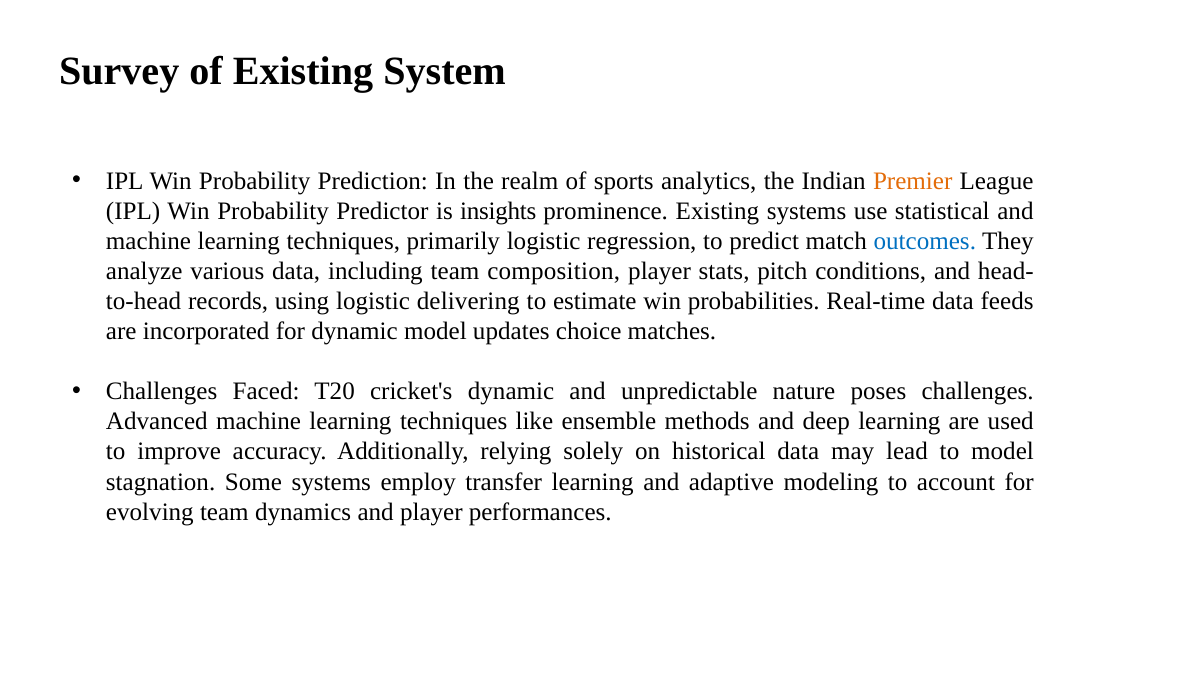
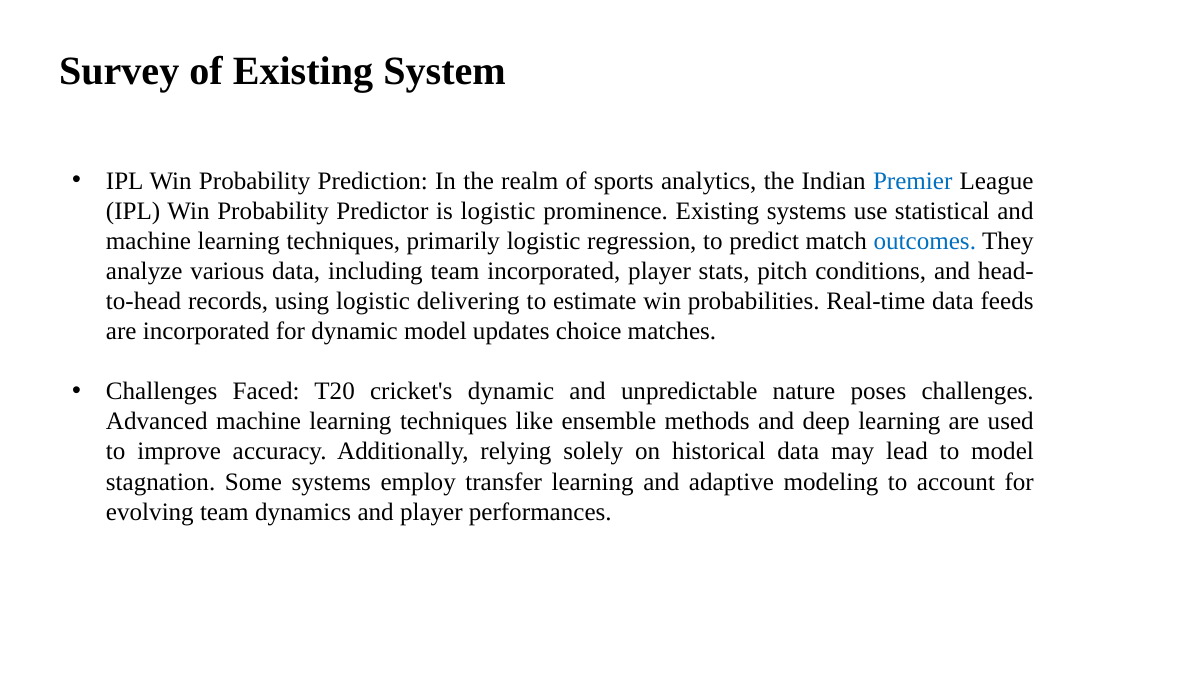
Premier colour: orange -> blue (913, 181)
is insights: insights -> logistic (498, 211)
team composition: composition -> incorporated (554, 271)
